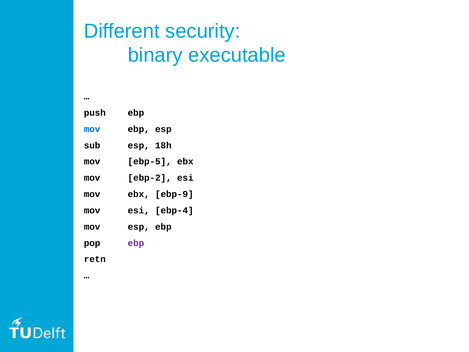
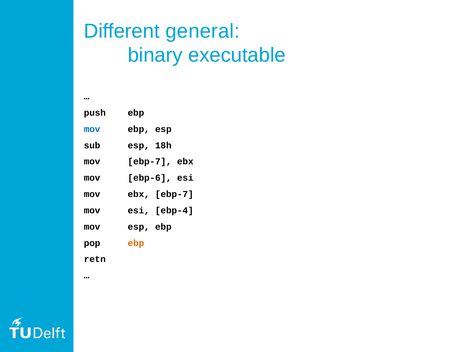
security: security -> general (203, 31)
mov ebp-5: ebp-5 -> ebp-7 (150, 161)
ebp-2: ebp-2 -> ebp-6 (150, 178)
ebx ebp-9: ebp-9 -> ebp-7 (174, 194)
ebp colour: purple -> orange (136, 243)
